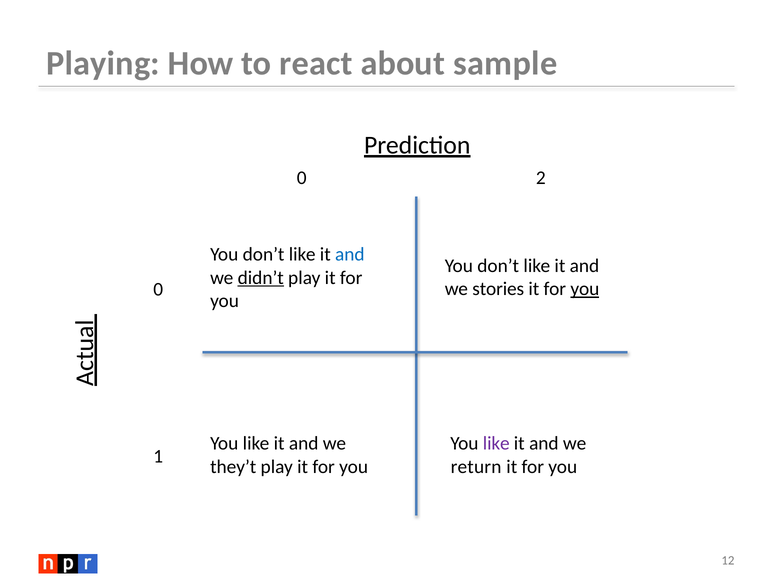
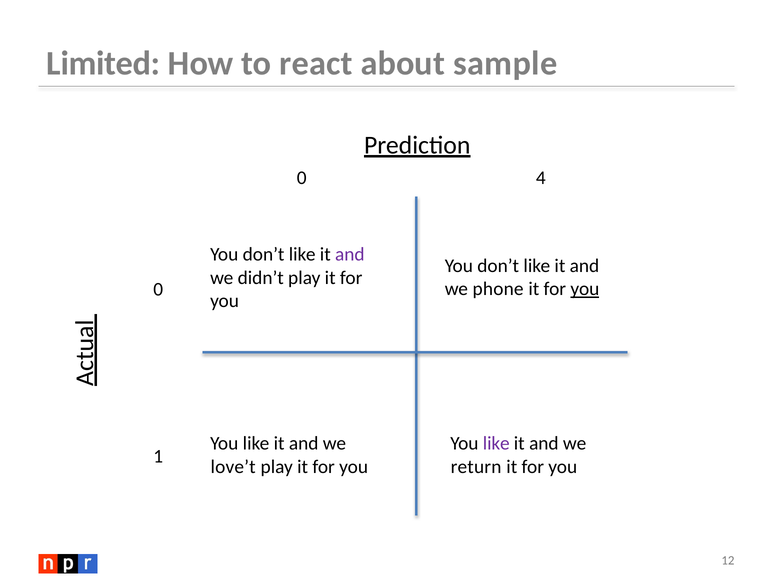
Playing: Playing -> Limited (103, 63)
2: 2 -> 4 (541, 178)
and colour: blue -> purple (350, 254)
didn’t underline: present -> none (261, 278)
stories: stories -> phone (498, 289)
they’t: they’t -> love’t (233, 467)
